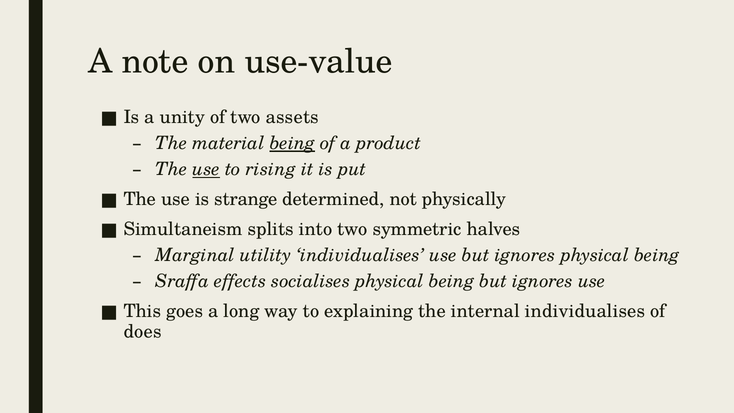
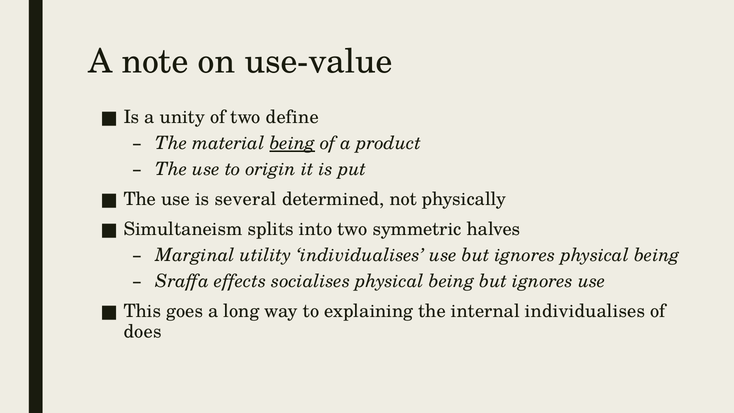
assets: assets -> define (292, 117)
use underline: present -> none (206, 169)
rising: rising -> origin (271, 169)
strange: strange -> several (246, 199)
